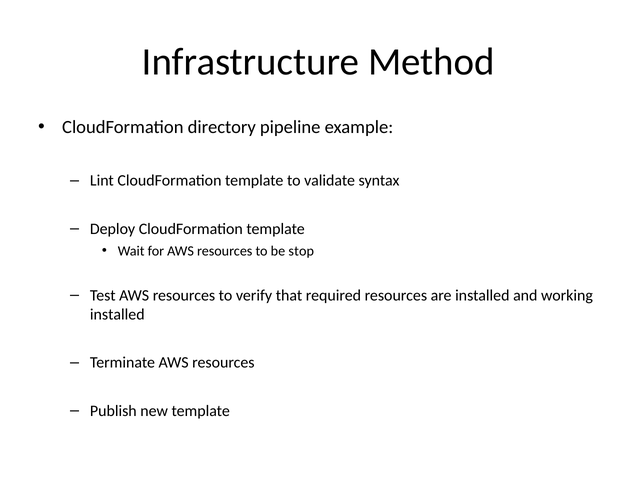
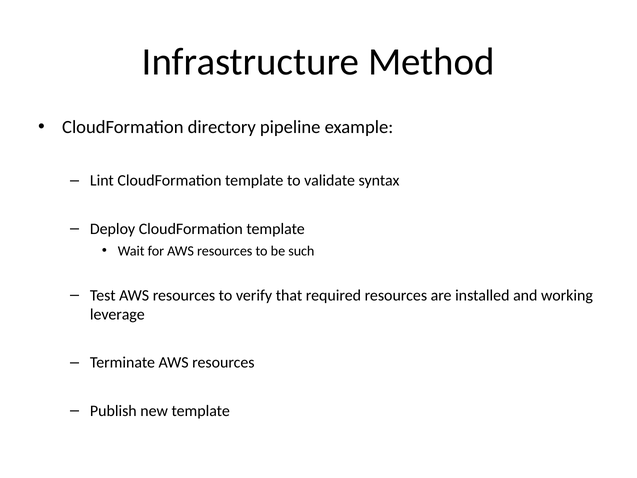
stop: stop -> such (301, 251)
installed: installed -> leverage (117, 314)
